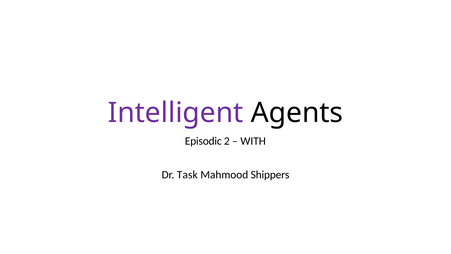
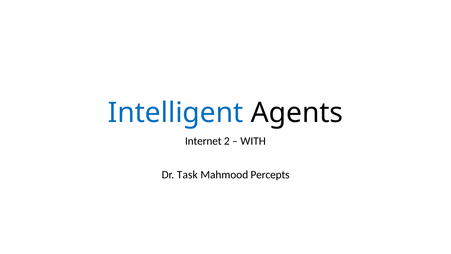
Intelligent colour: purple -> blue (176, 113)
Episodic: Episodic -> Internet (203, 141)
Shippers: Shippers -> Percepts (270, 175)
